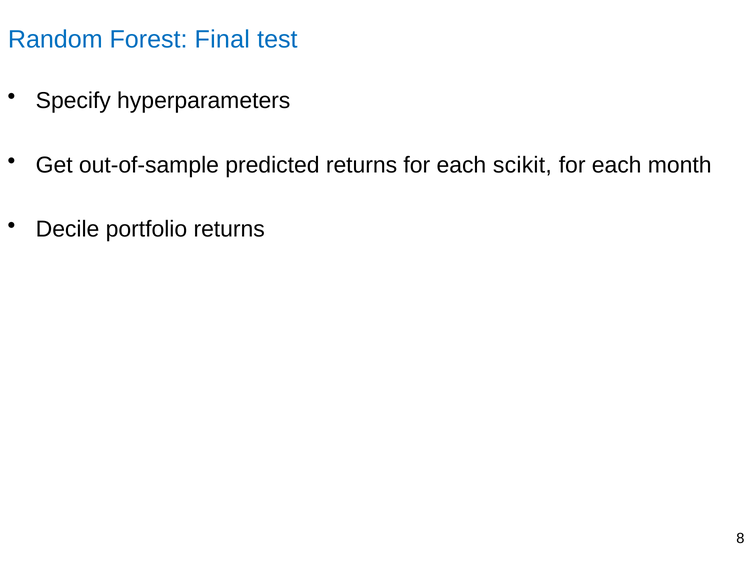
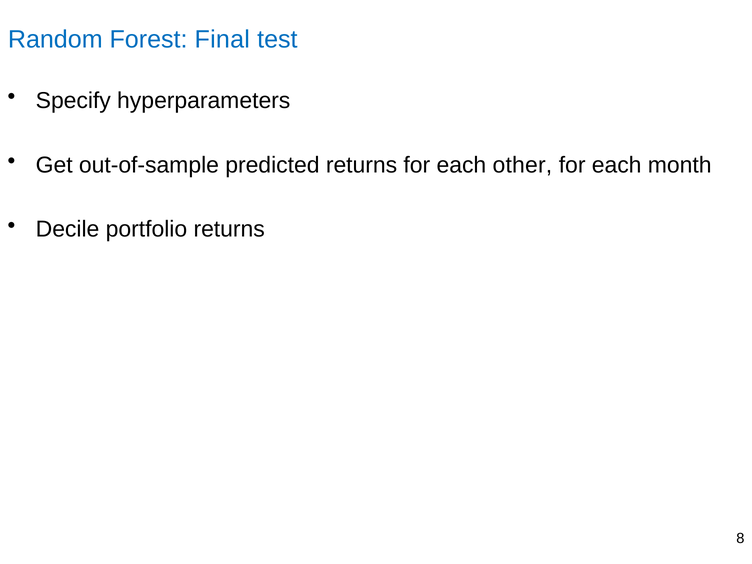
scikit: scikit -> other (522, 165)
